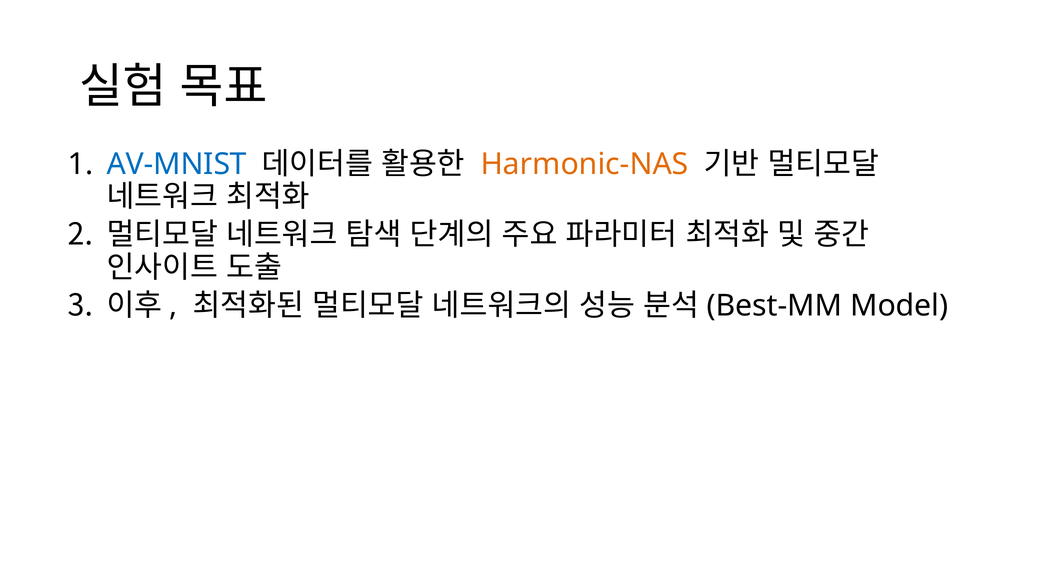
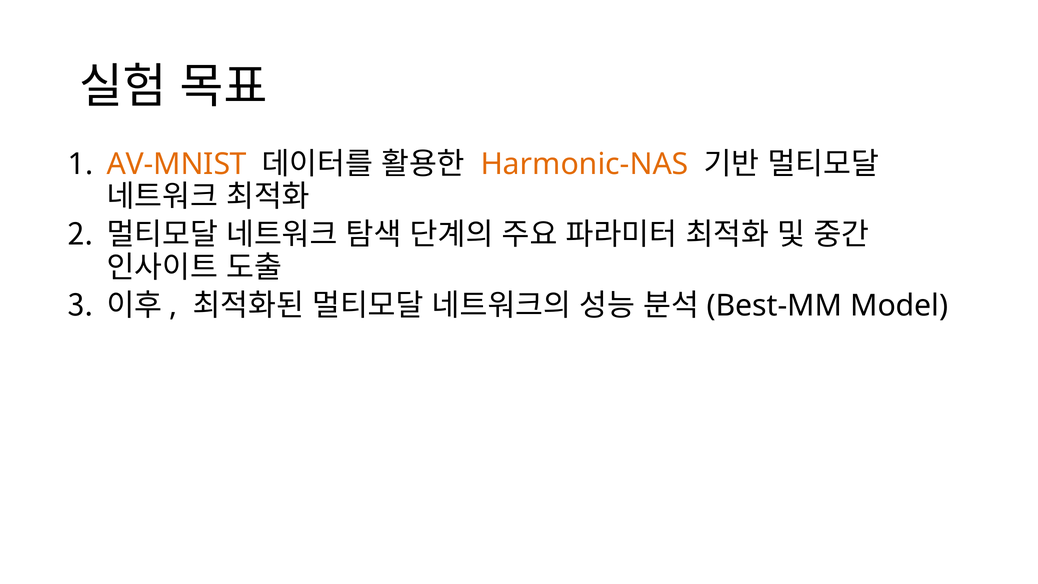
AV-MNIST colour: blue -> orange (177, 164)
